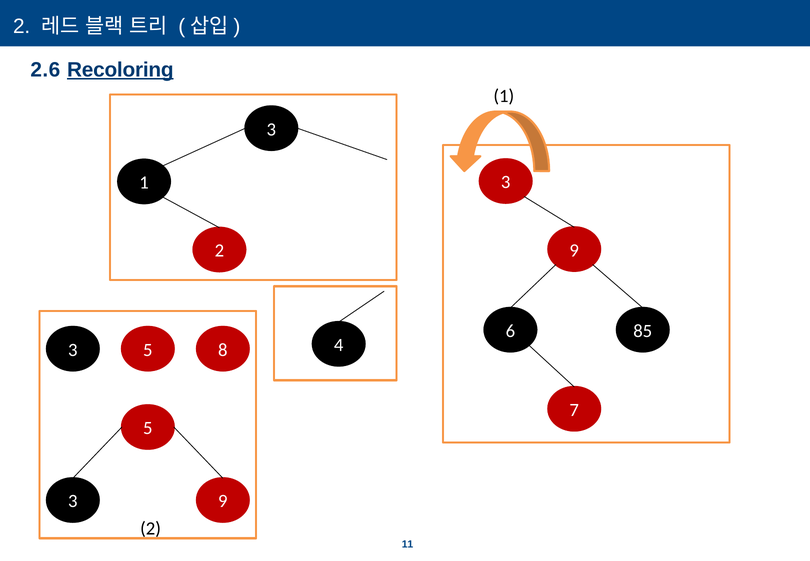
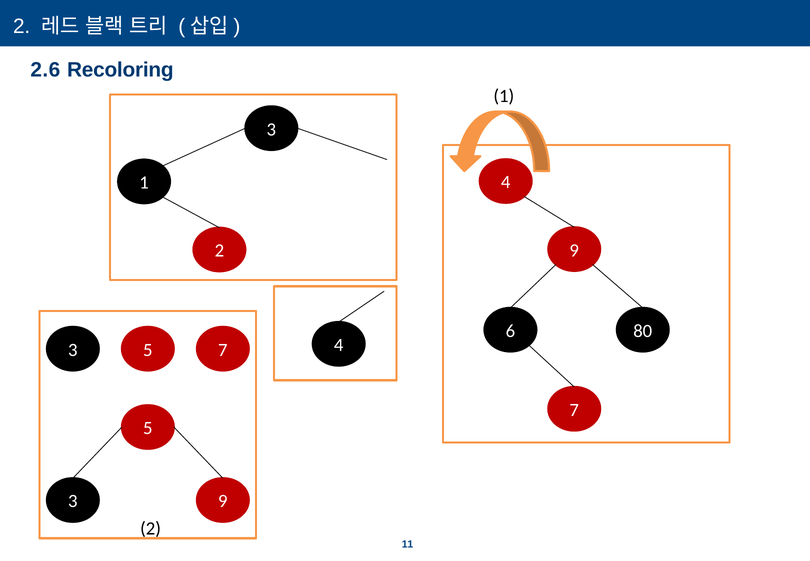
Recoloring underline: present -> none (120, 70)
3: 3 -> 4 (506, 182)
85: 85 -> 80 (643, 331)
3 8: 8 -> 7 (223, 350)
